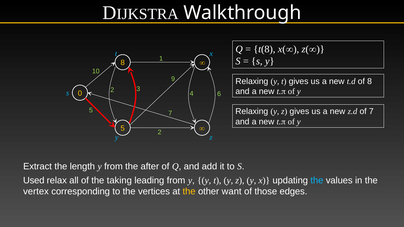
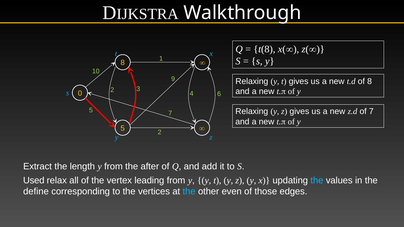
taking: taking -> vertex (119, 181)
vertex: vertex -> define (36, 192)
the colour: yellow -> light blue (189, 192)
want: want -> even (232, 192)
